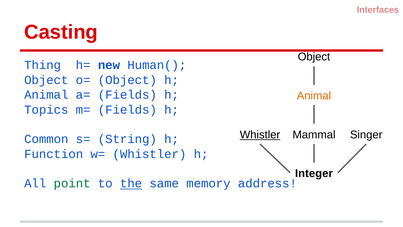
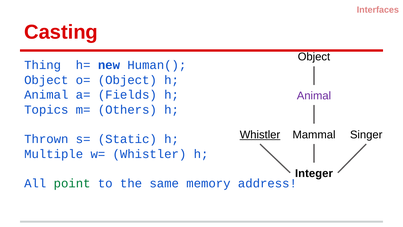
Animal colour: orange -> purple (314, 96)
m= Fields: Fields -> Others (127, 109)
Common: Common -> Thrown (46, 139)
String: String -> Static (127, 139)
Function: Function -> Multiple (54, 154)
the underline: present -> none (131, 183)
